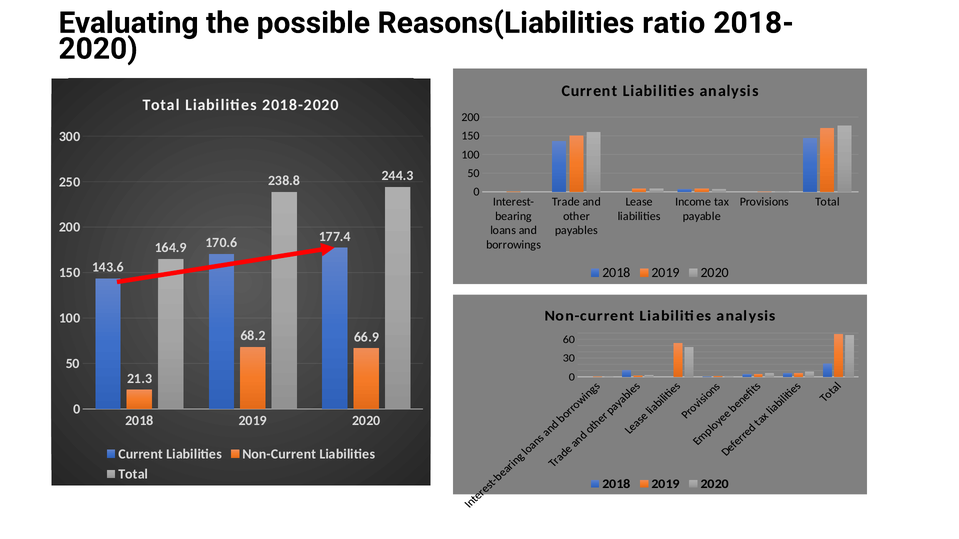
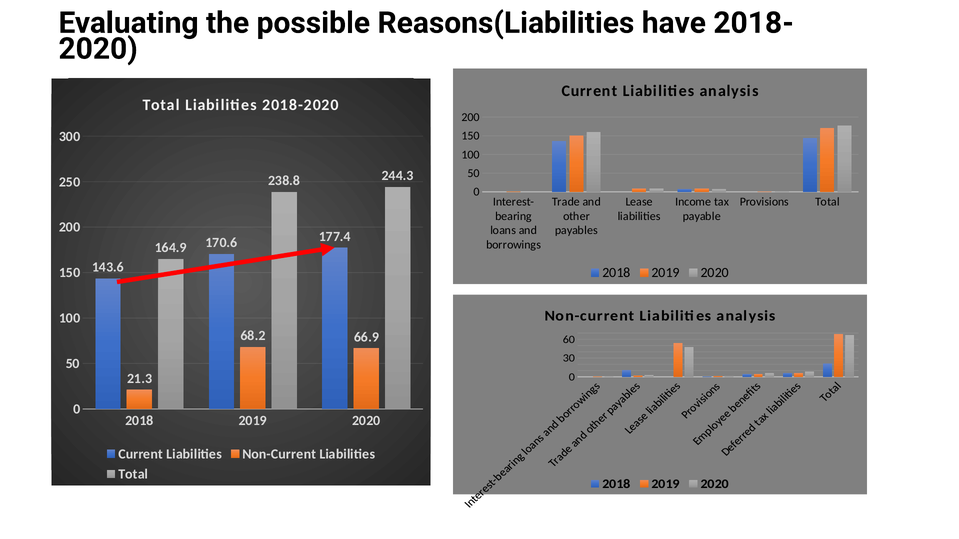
ratio: ratio -> have (674, 23)
